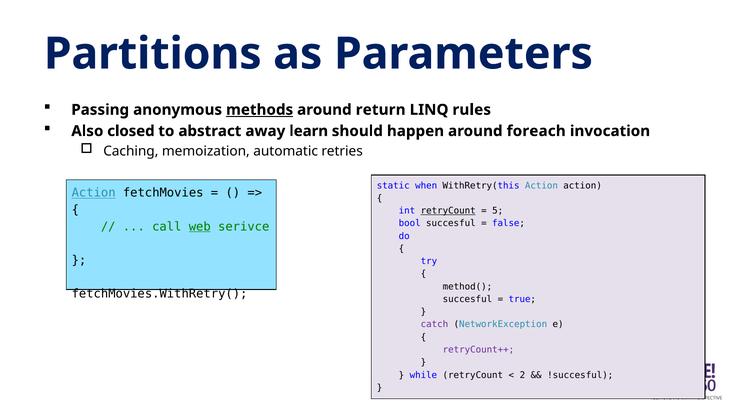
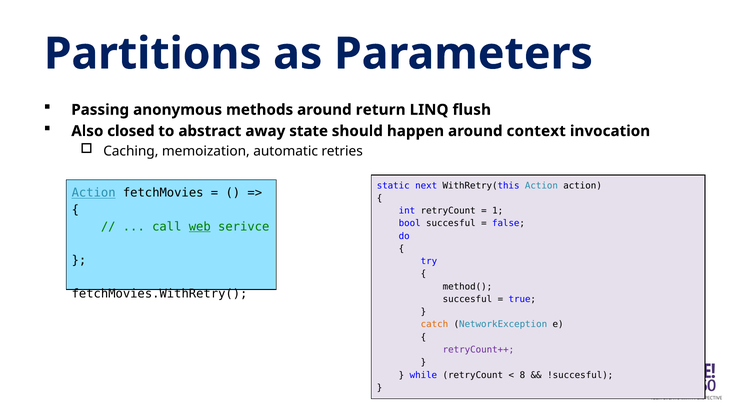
methods underline: present -> none (260, 110)
rules: rules -> flush (472, 110)
learn: learn -> state (309, 131)
foreach: foreach -> context (536, 131)
when: when -> next (426, 186)
retryCount underline: present -> none (448, 211)
5: 5 -> 1 (498, 211)
catch colour: purple -> orange (434, 325)
2: 2 -> 8 (522, 375)
